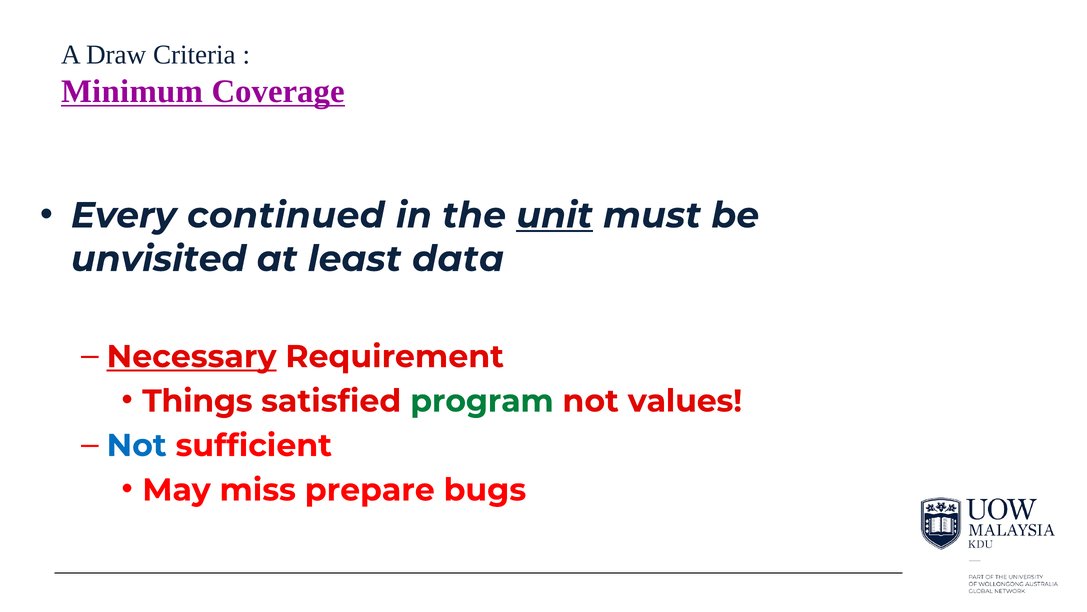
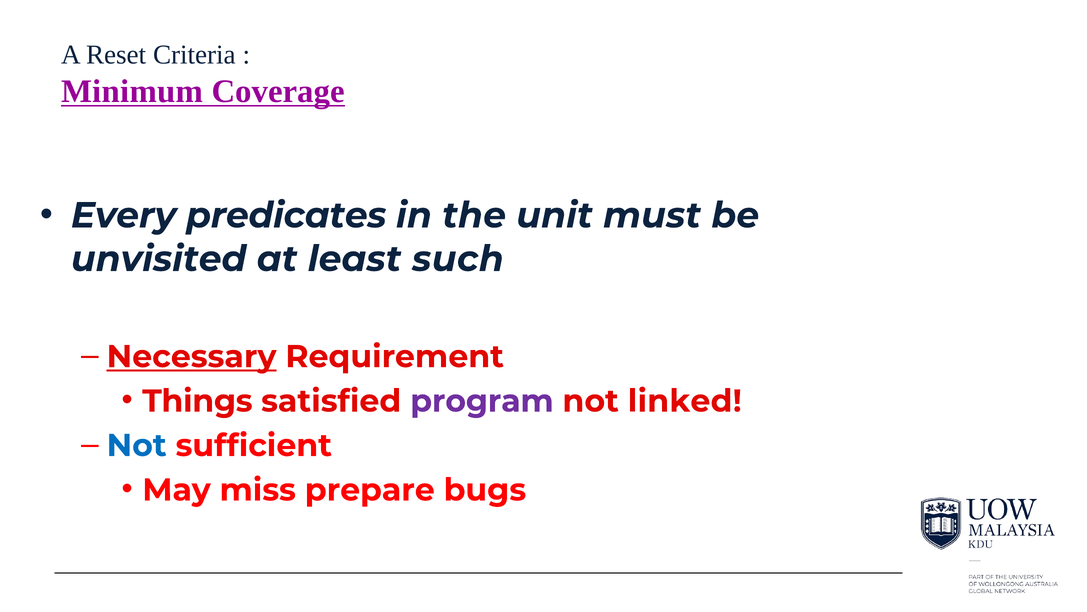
Draw: Draw -> Reset (116, 55)
continued: continued -> predicates (286, 215)
unit underline: present -> none (555, 215)
data: data -> such (458, 259)
program colour: green -> purple (482, 401)
values: values -> linked (685, 401)
